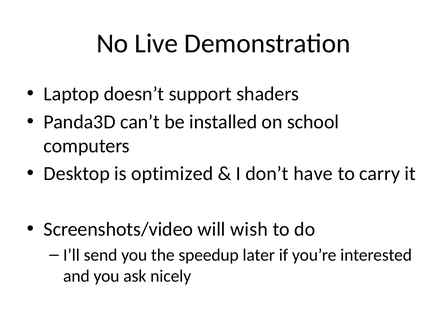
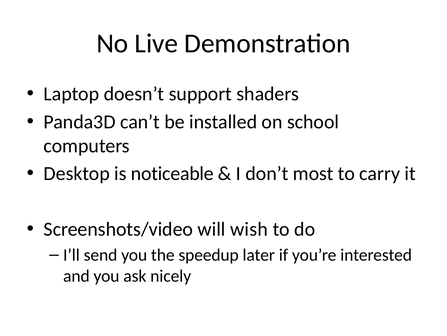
optimized: optimized -> noticeable (172, 173)
have: have -> most (313, 173)
